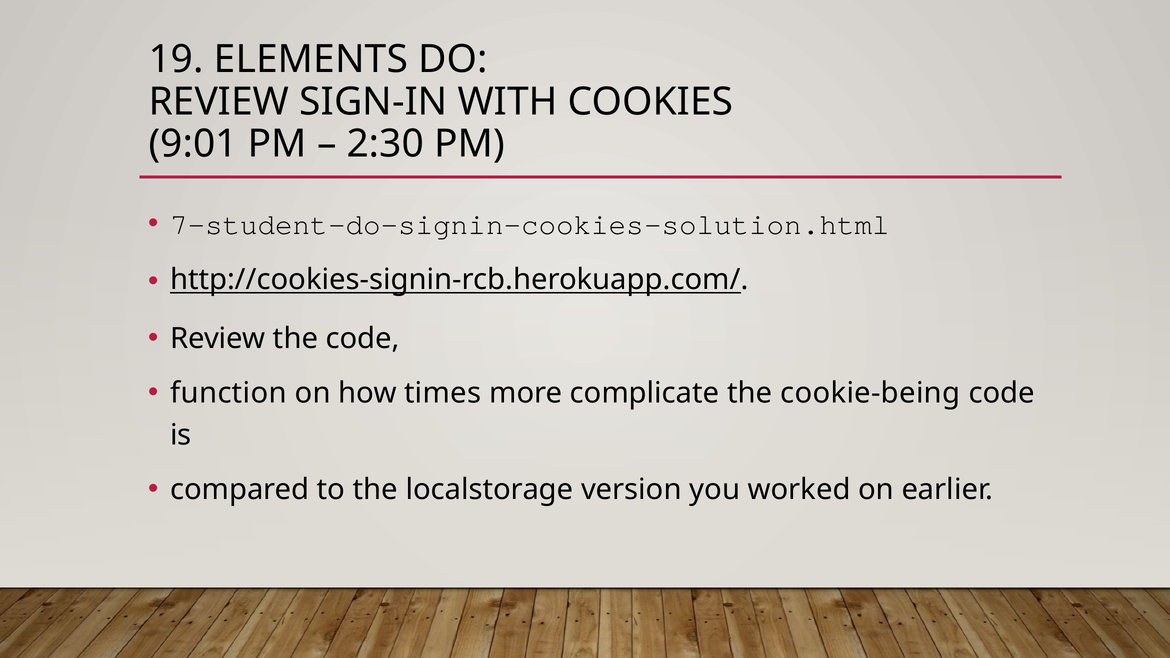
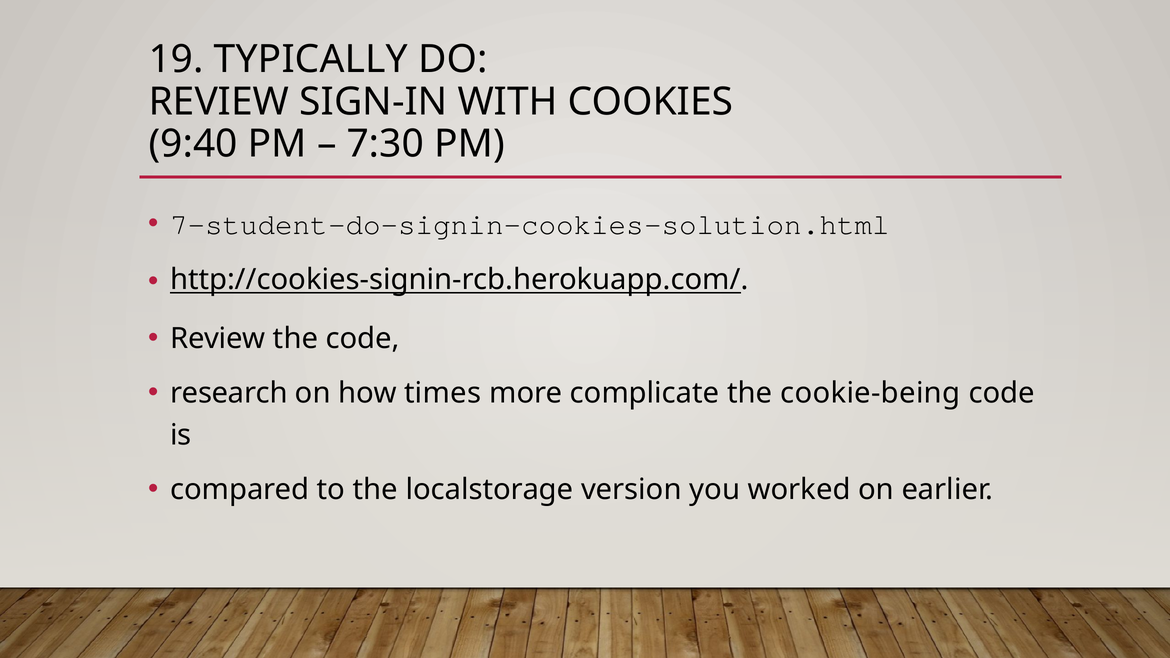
ELEMENTS: ELEMENTS -> TYPICALLY (311, 60)
9:01: 9:01 -> 9:40 (193, 144)
2:30: 2:30 -> 7:30 (385, 144)
function: function -> research (229, 393)
